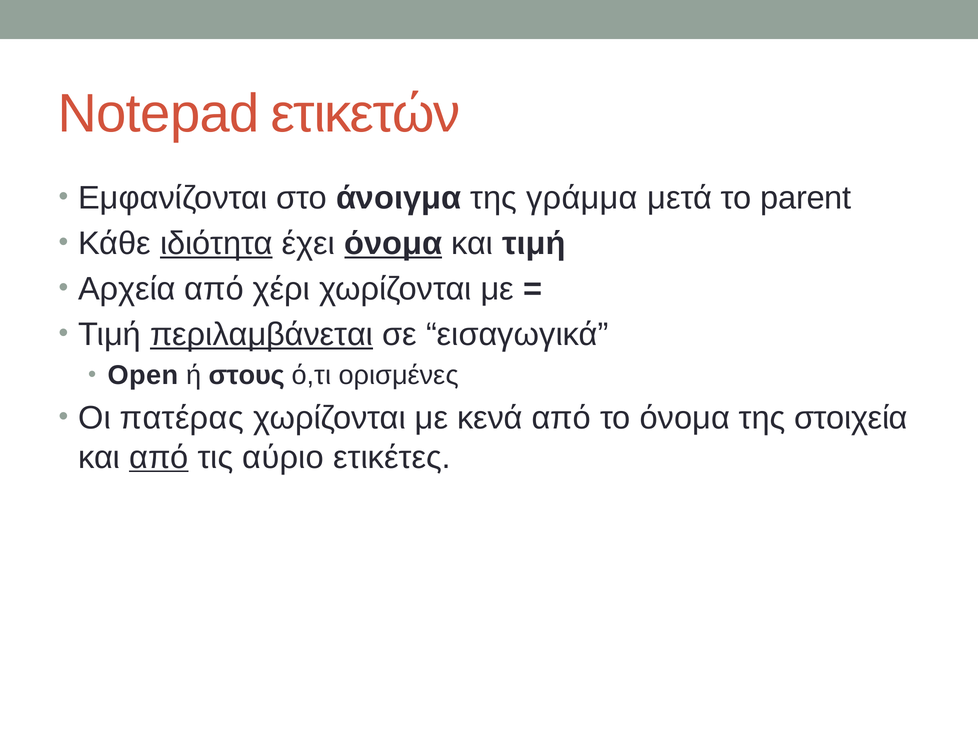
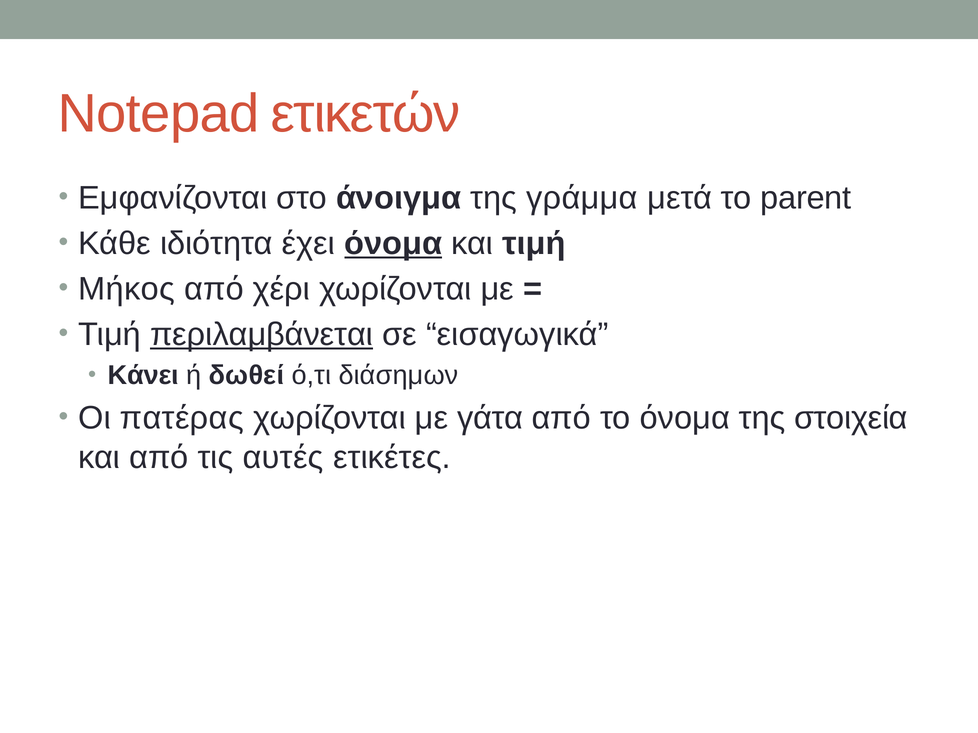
ιδιότητα underline: present -> none (216, 244)
Αρχεία: Αρχεία -> Μήκος (127, 289)
Open: Open -> Κάνει (143, 376)
στους: στους -> δωθεί (246, 376)
ορισμένες: ορισμένες -> διάσημων (399, 376)
κενά: κενά -> γάτα (490, 418)
από underline: present -> none (159, 458)
αύριο: αύριο -> αυτές (283, 458)
